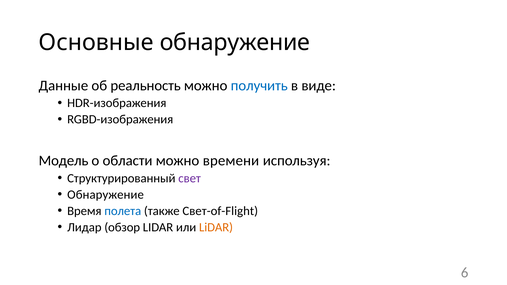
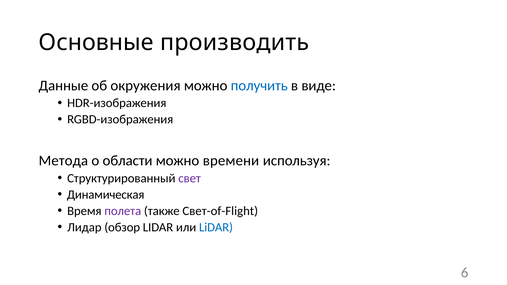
Основные обнаружение: обнаружение -> производить (235, 43)
реальность: реальность -> окружения (146, 86)
Модель: Модель -> Метода (63, 161)
Обнаружение: Обнаружение -> Динамическая (106, 195)
полета colour: blue -> purple (123, 211)
LiDAR colour: orange -> blue (216, 227)
